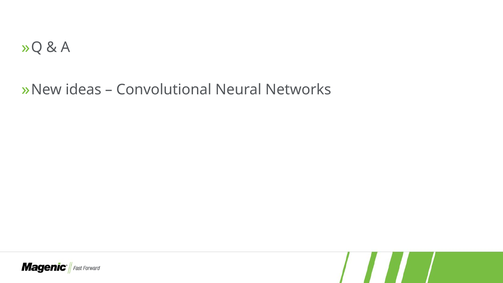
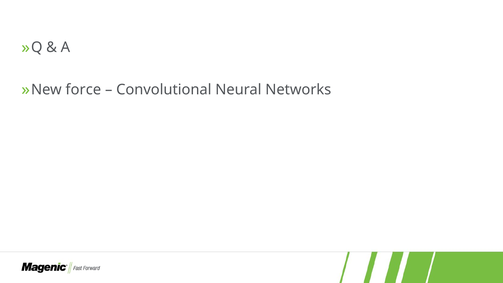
ideas: ideas -> force (83, 89)
